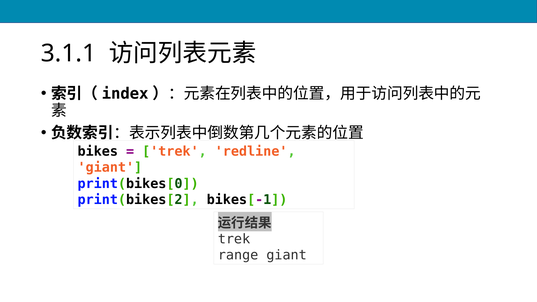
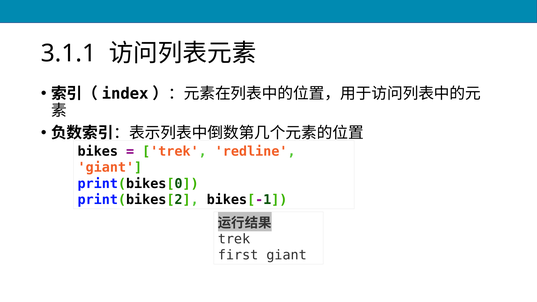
range: range -> first (238, 255)
